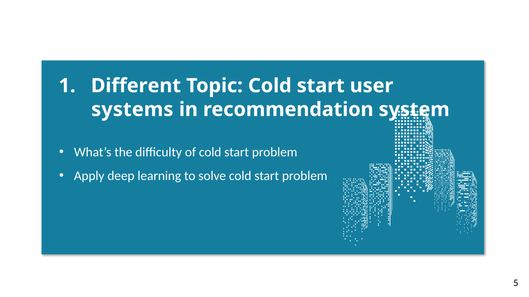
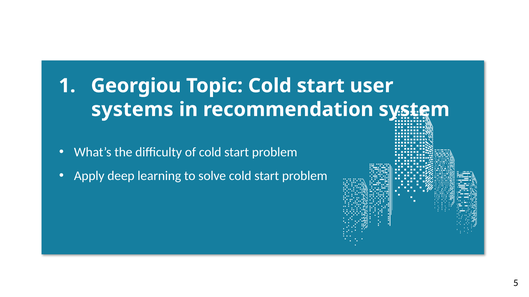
Different: Different -> Georgiou (136, 86)
